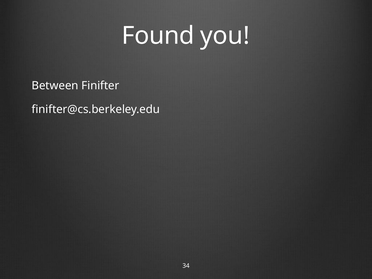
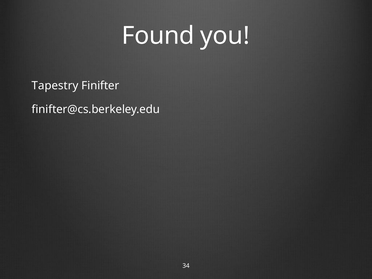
Between: Between -> Tapestry (55, 86)
